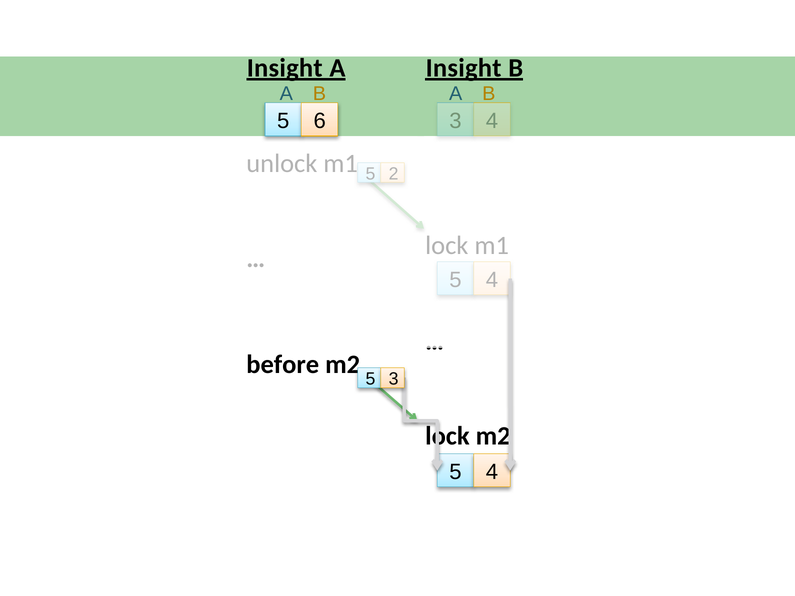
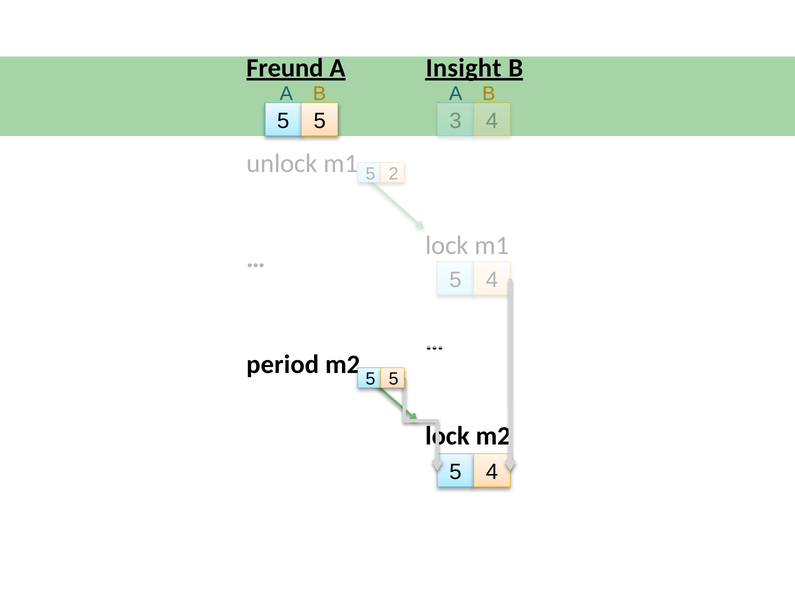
Insight: Insight -> Freund (285, 68)
6: 6 -> 5 (320, 121)
before: before -> period (283, 365)
3: 3 -> 5 (394, 379)
